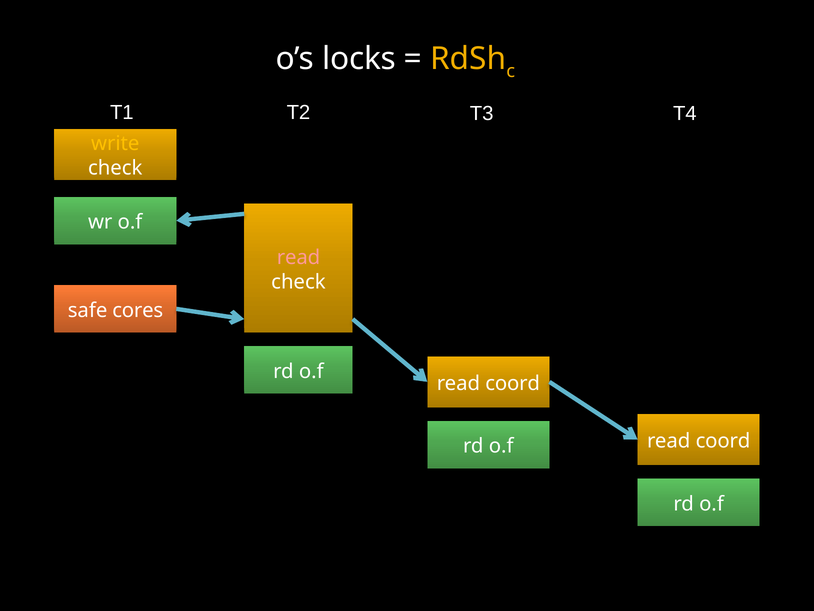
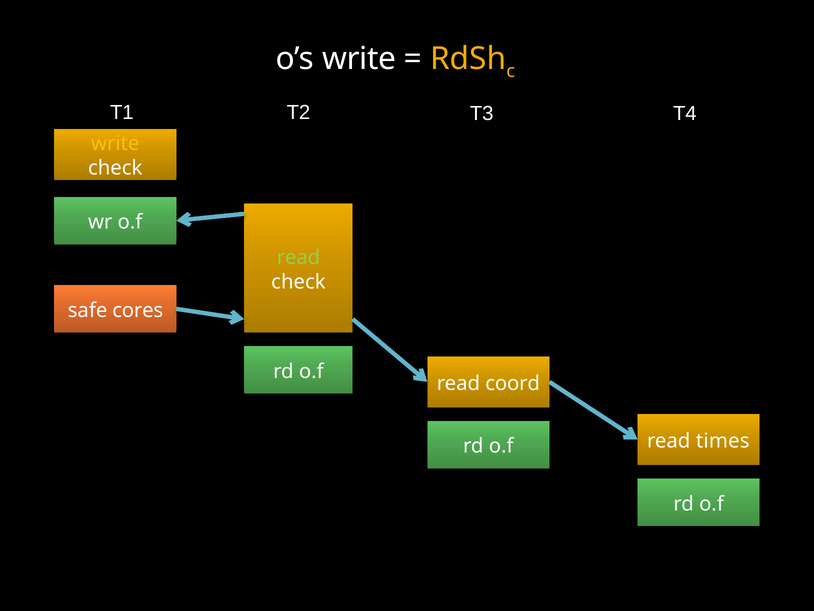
o’s locks: locks -> write (359, 59)
read colour: pink -> light green (299, 257)
coord: coord -> times (723, 441)
